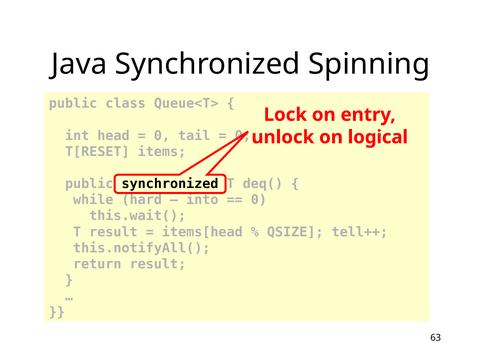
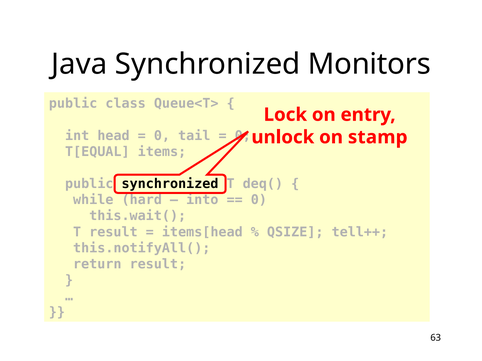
Spinning: Spinning -> Monitors (369, 64)
logical: logical -> stamp (378, 137)
T[RESET: T[RESET -> T[EQUAL (97, 152)
